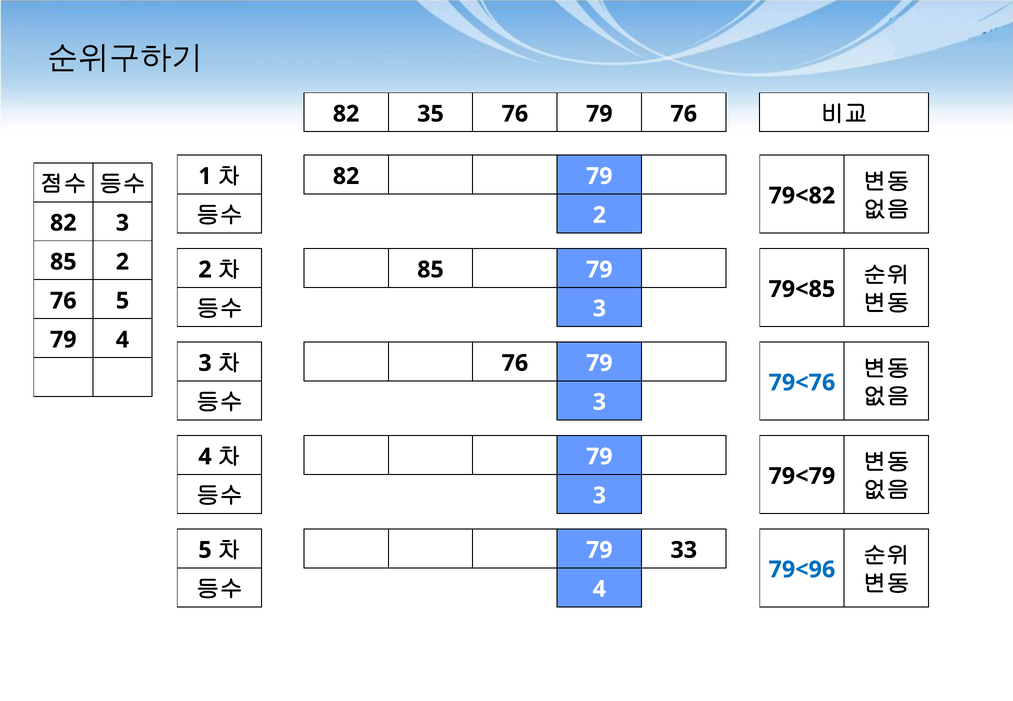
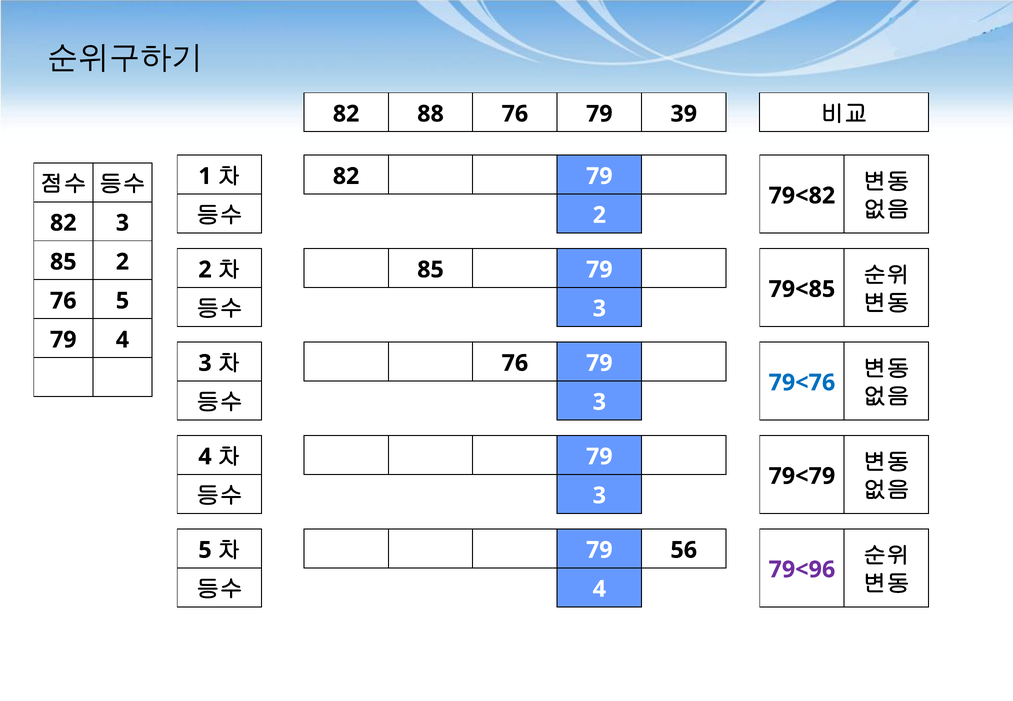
35: 35 -> 88 (431, 114)
79 76: 76 -> 39 (684, 114)
33: 33 -> 56 (684, 550)
79<96 colour: blue -> purple (802, 570)
